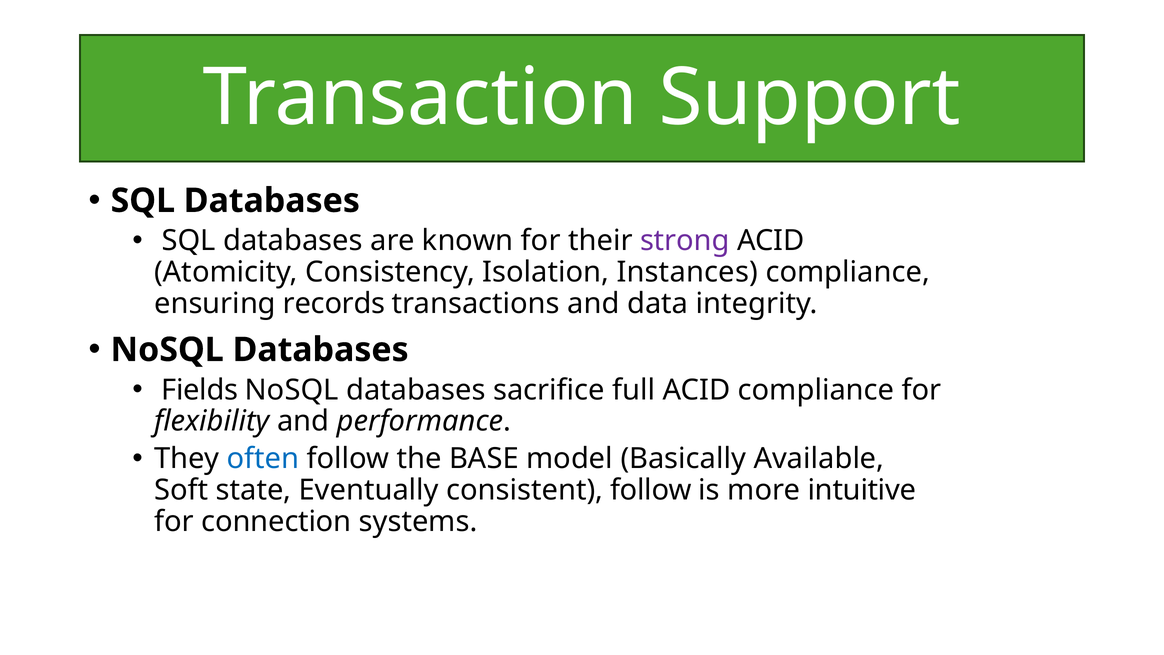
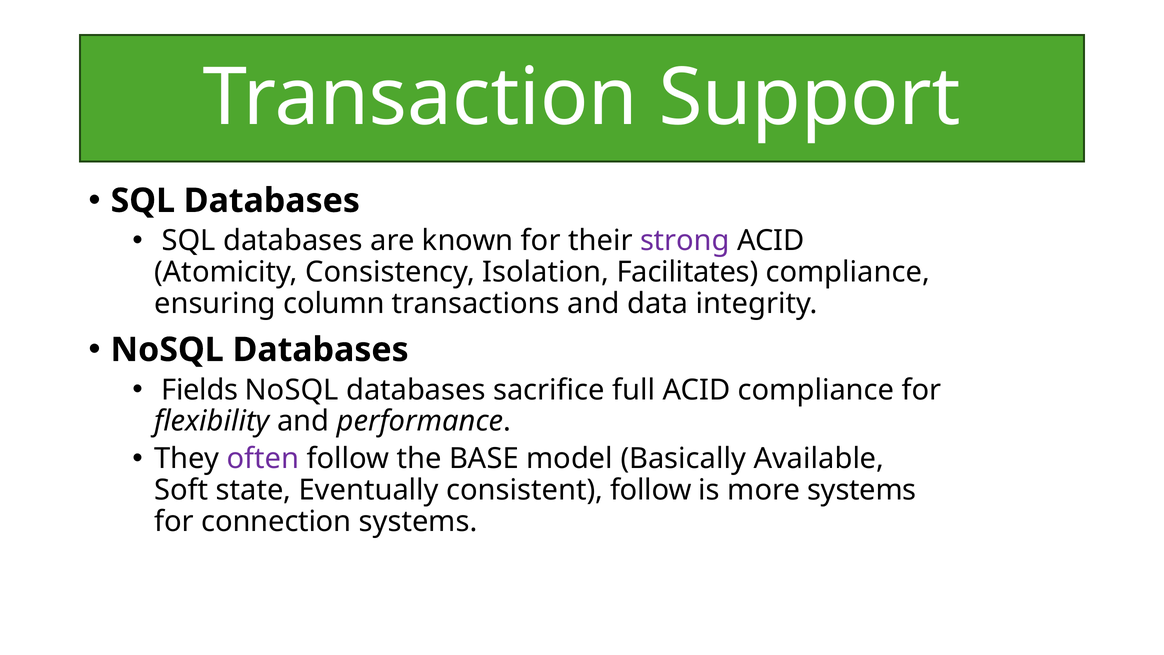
Instances: Instances -> Facilitates (687, 272)
records: records -> column (334, 304)
often colour: blue -> purple (263, 459)
more intuitive: intuitive -> systems (862, 490)
